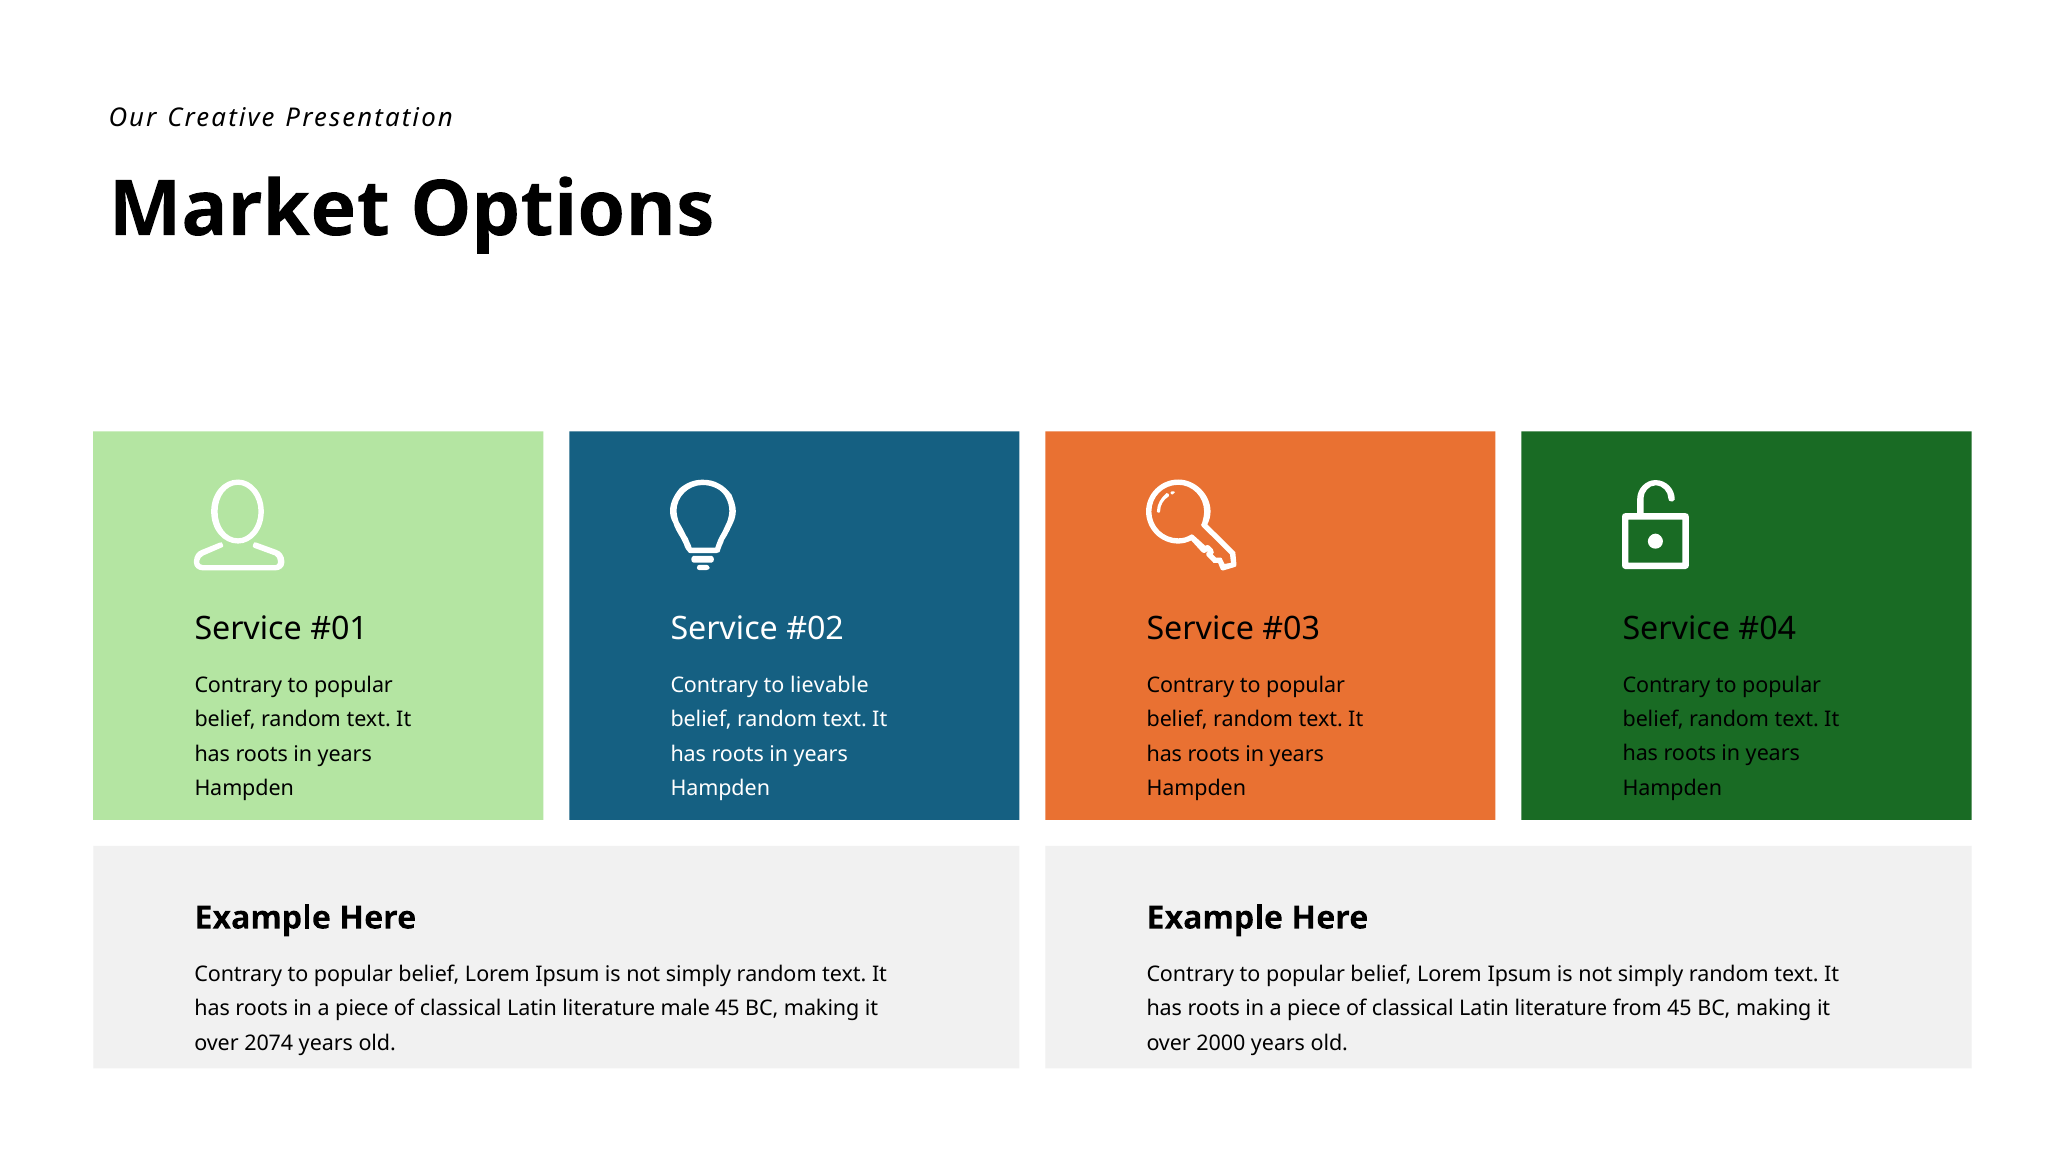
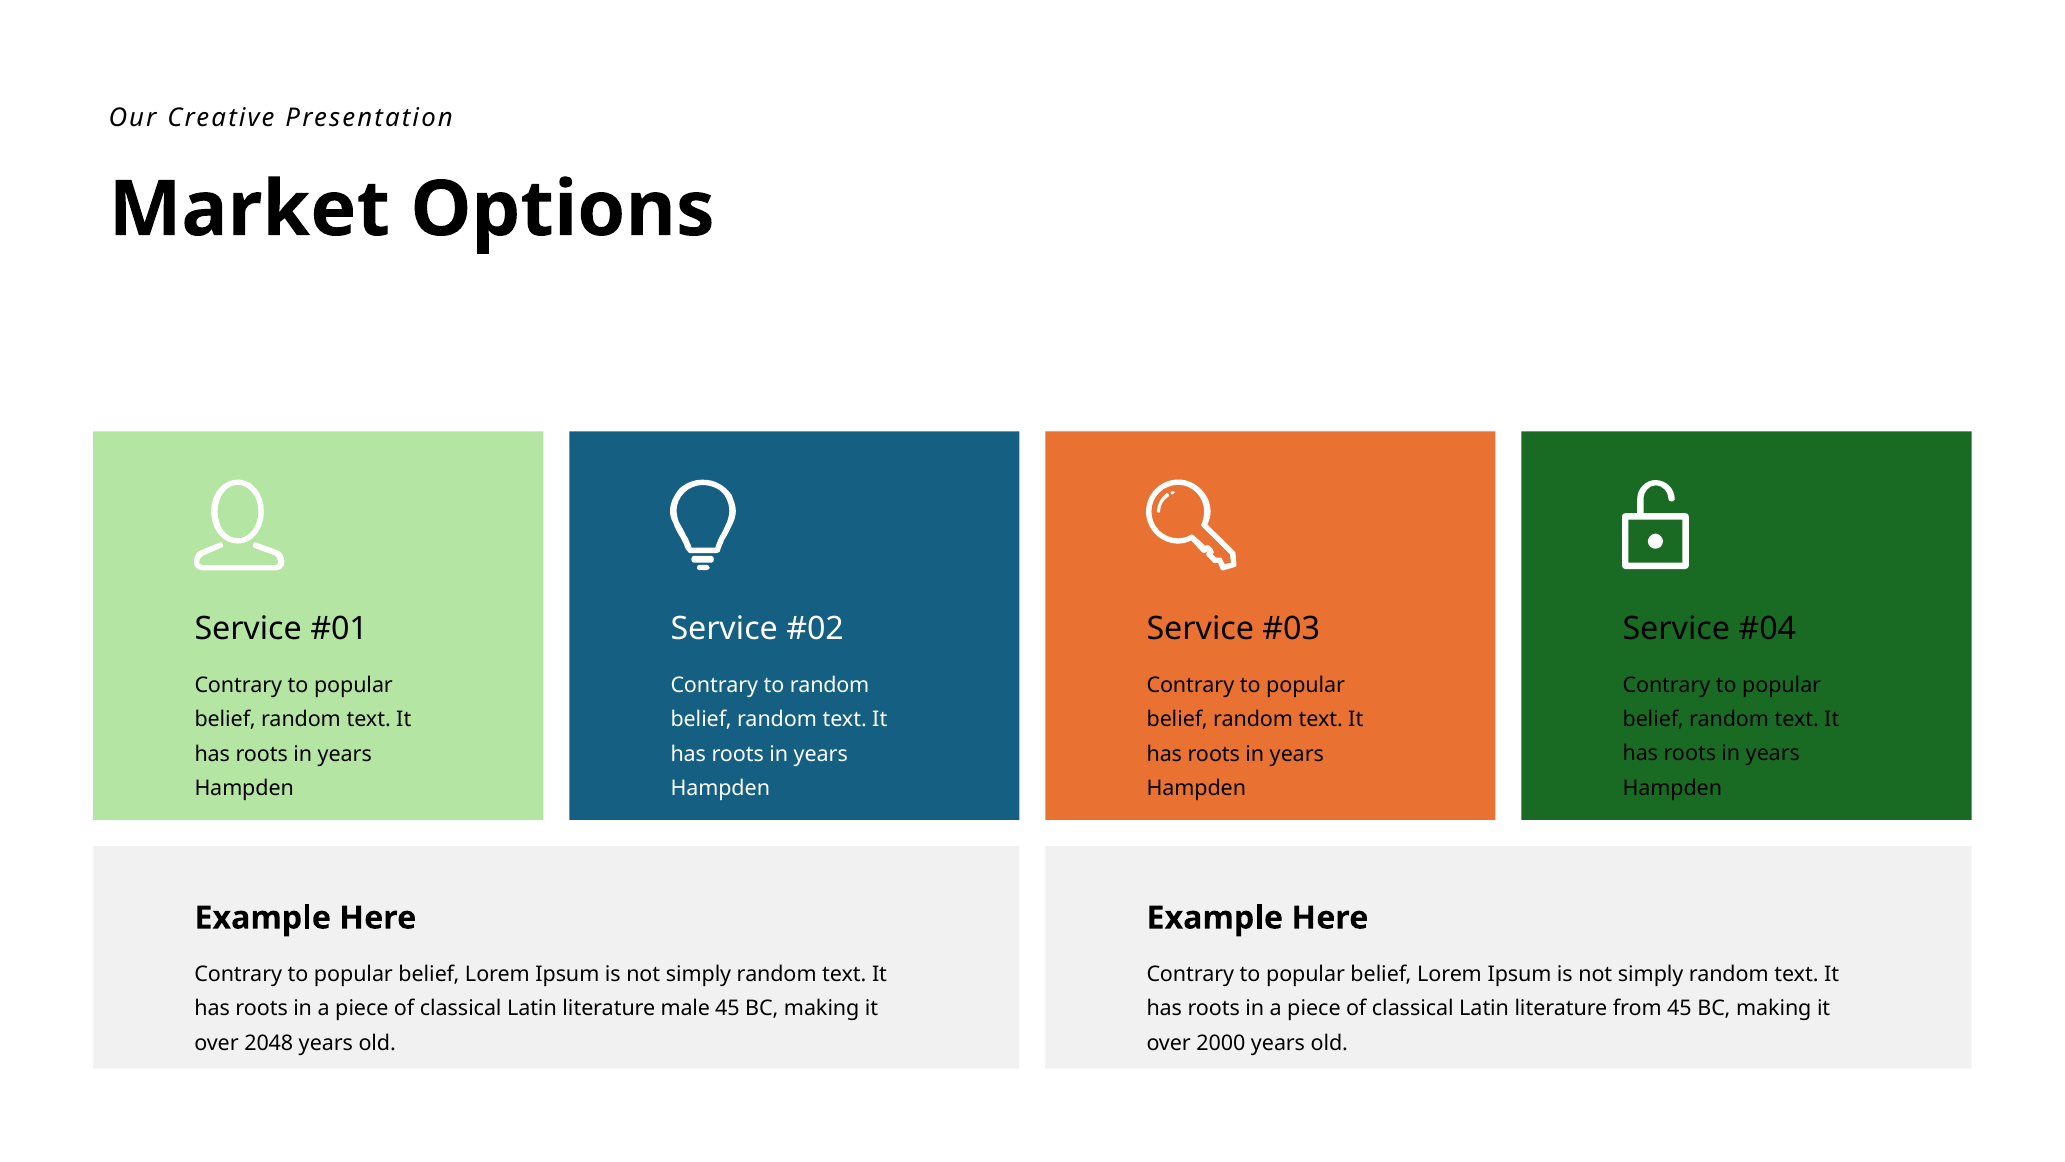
to lievable: lievable -> random (830, 685)
2074: 2074 -> 2048 (269, 1043)
